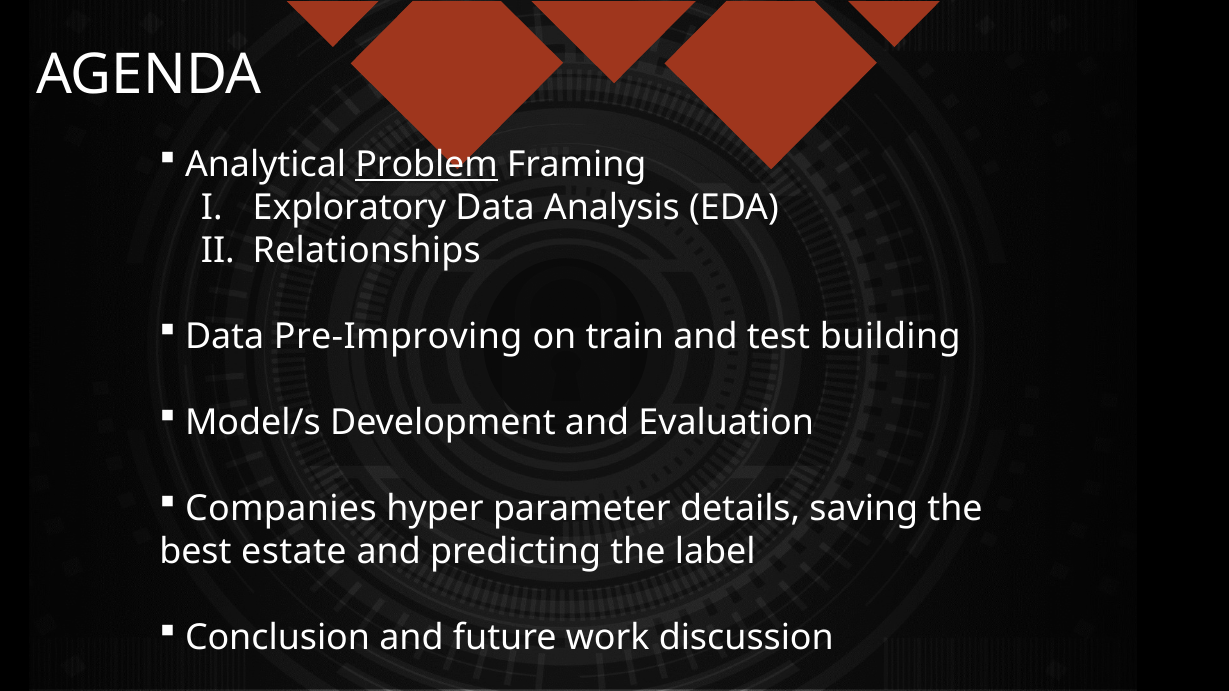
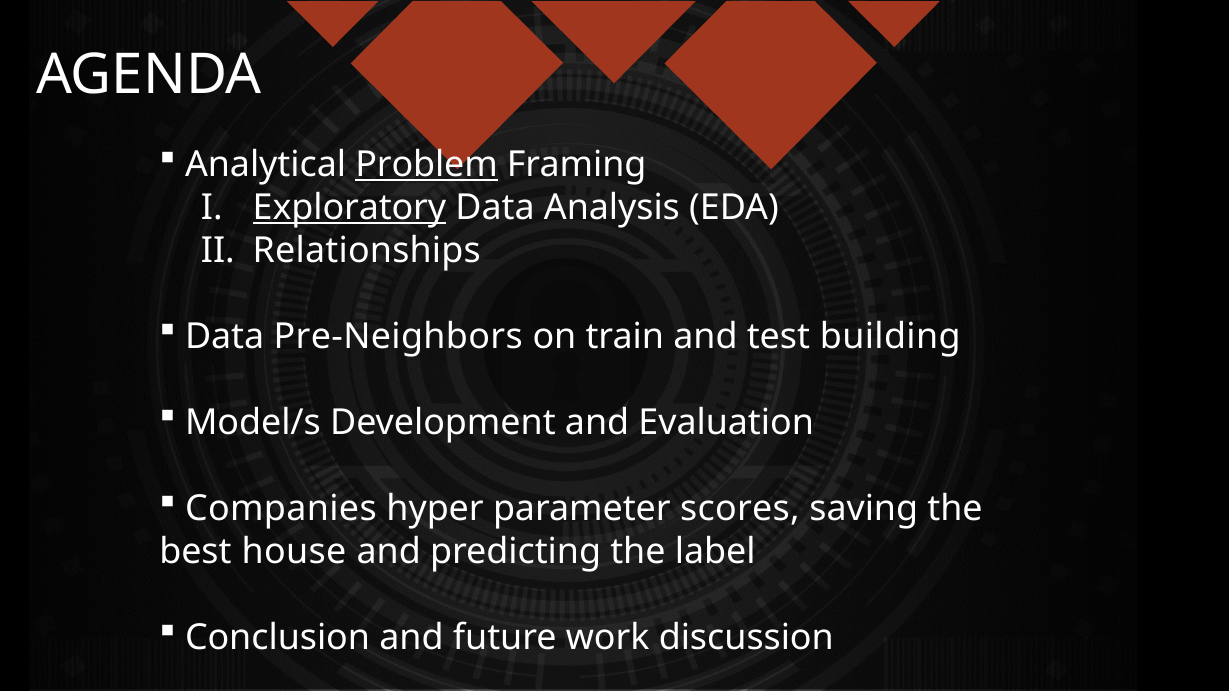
Exploratory underline: none -> present (349, 208)
Pre-Improving: Pre-Improving -> Pre-Neighbors (398, 337)
details: details -> scores (740, 509)
estate: estate -> house (294, 552)
